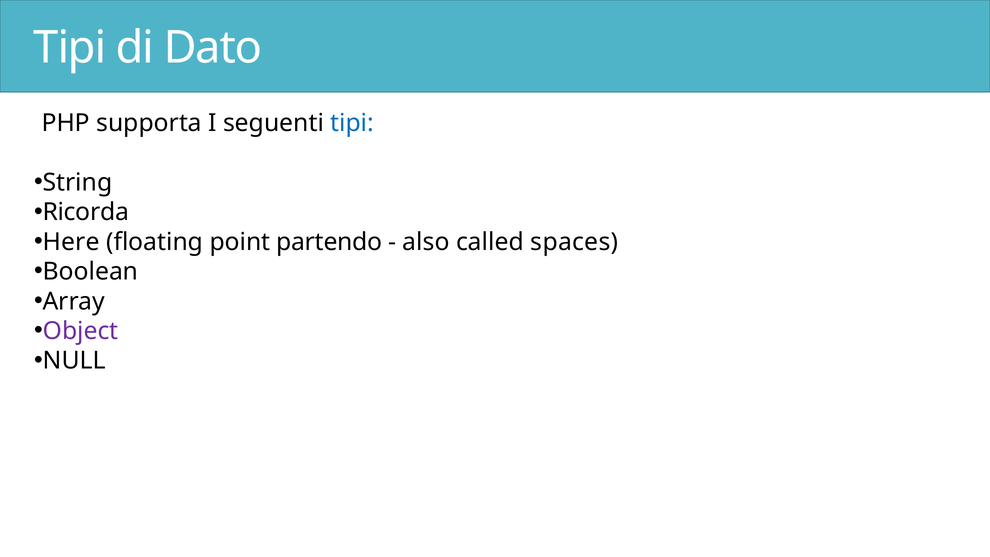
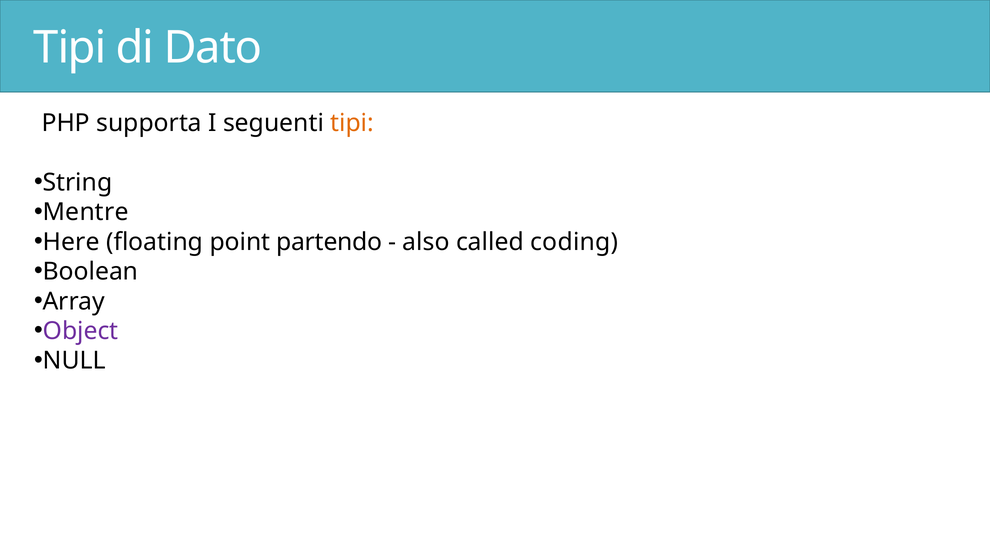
tipi colour: blue -> orange (352, 123)
Ricorda: Ricorda -> Mentre (86, 212)
spaces: spaces -> coding (574, 242)
